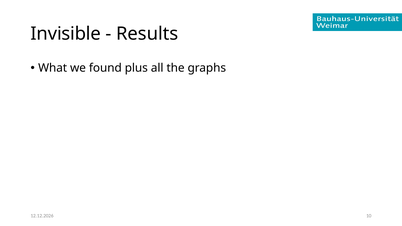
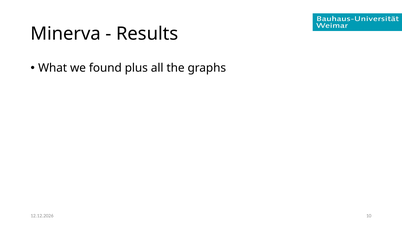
Invisible: Invisible -> Minerva (66, 34)
